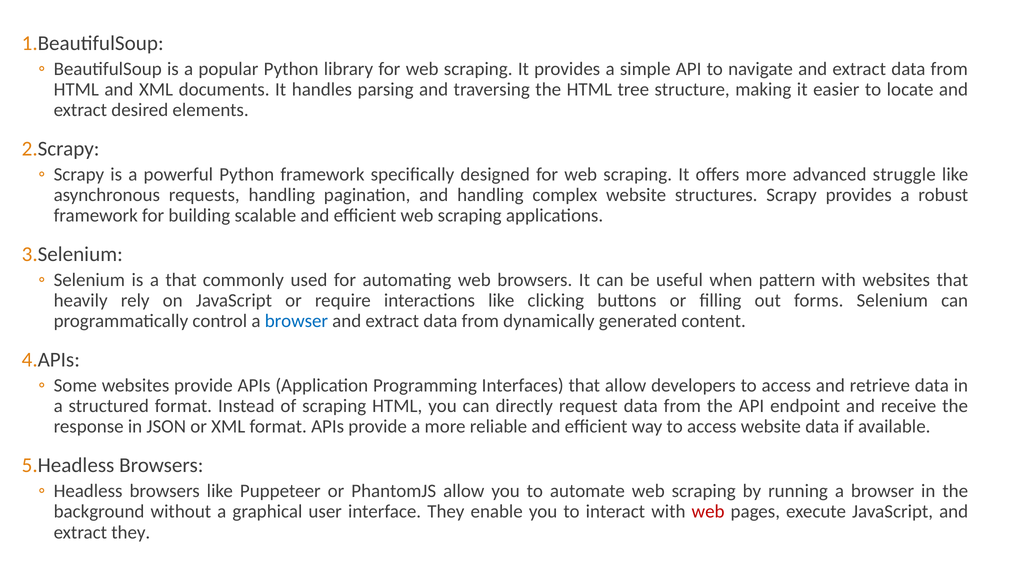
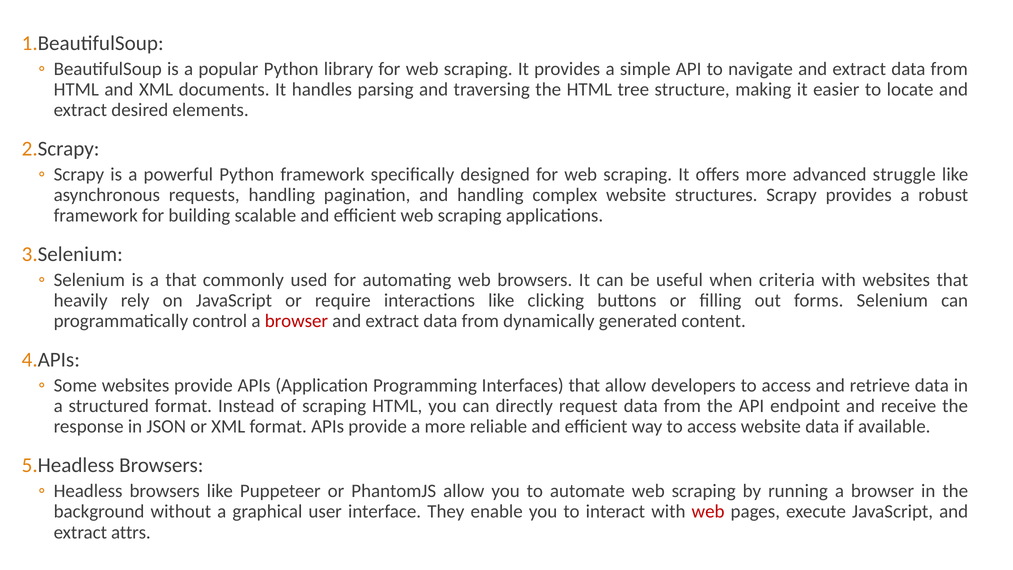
pattern: pattern -> criteria (787, 280)
browser colour: blue -> red (296, 321)
extract they: they -> attrs (131, 532)
